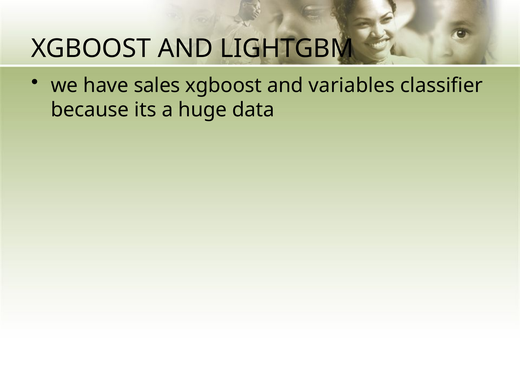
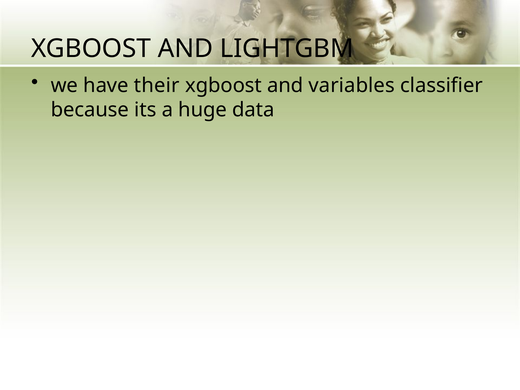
sales: sales -> their (157, 85)
